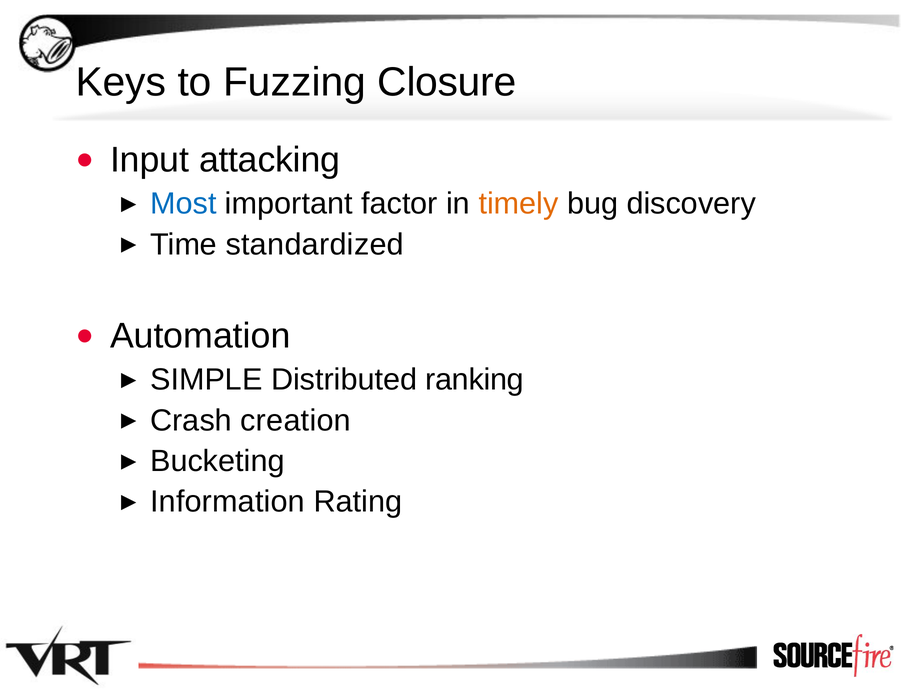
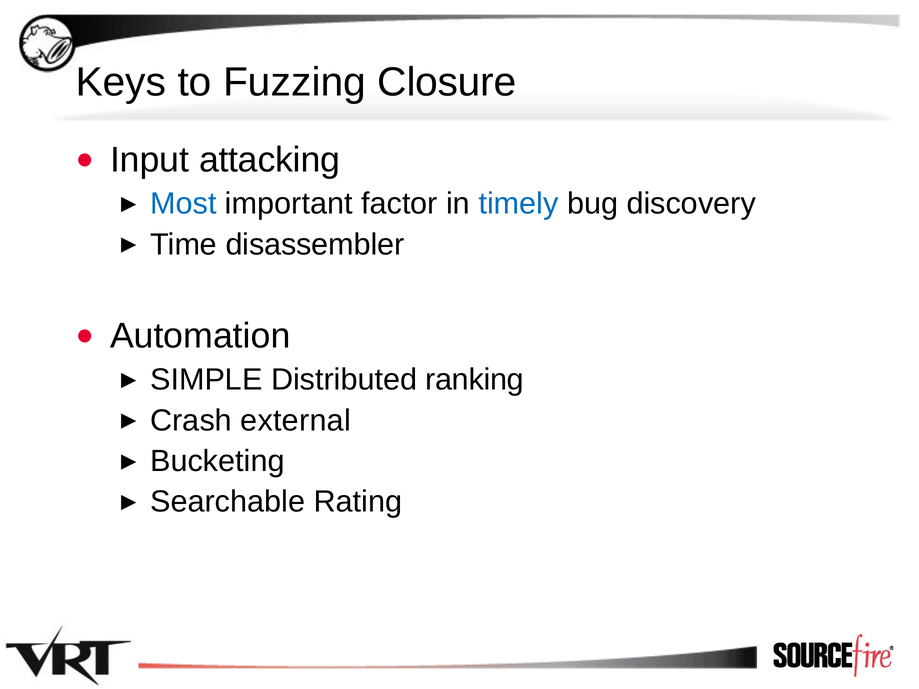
timely colour: orange -> blue (519, 204)
standardized: standardized -> disassembler (315, 244)
creation: creation -> external (296, 421)
Information: Information -> Searchable (228, 502)
